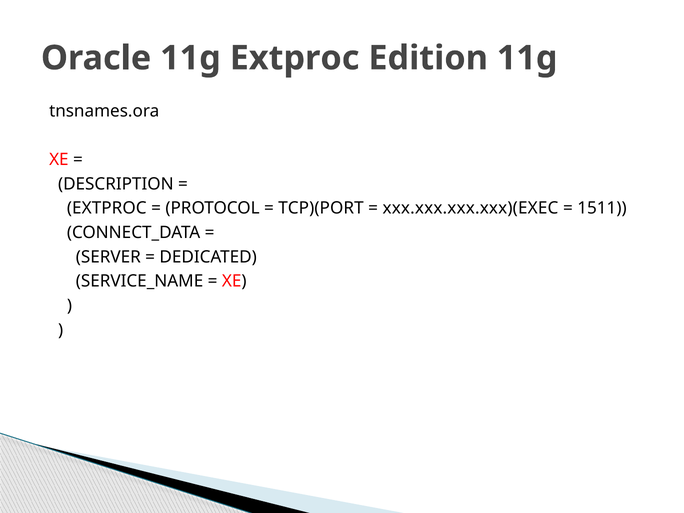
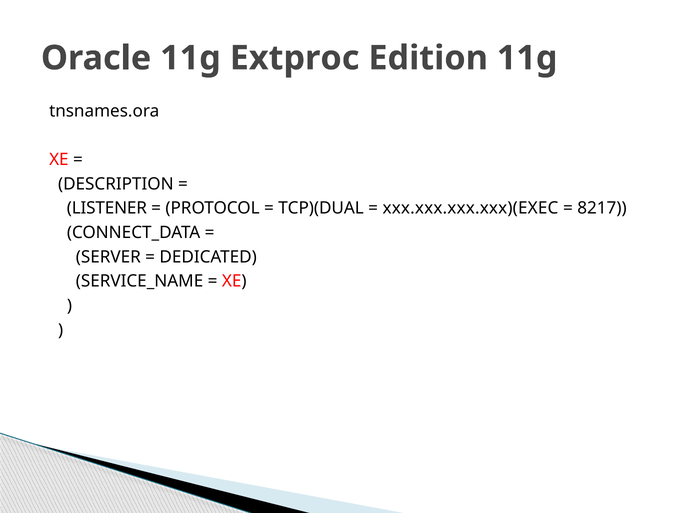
EXTPROC: EXTPROC -> LISTENER (107, 208)
TCP)(PORT: TCP)(PORT -> TCP)(DUAL (321, 208)
1511: 1511 -> 8217 (602, 208)
